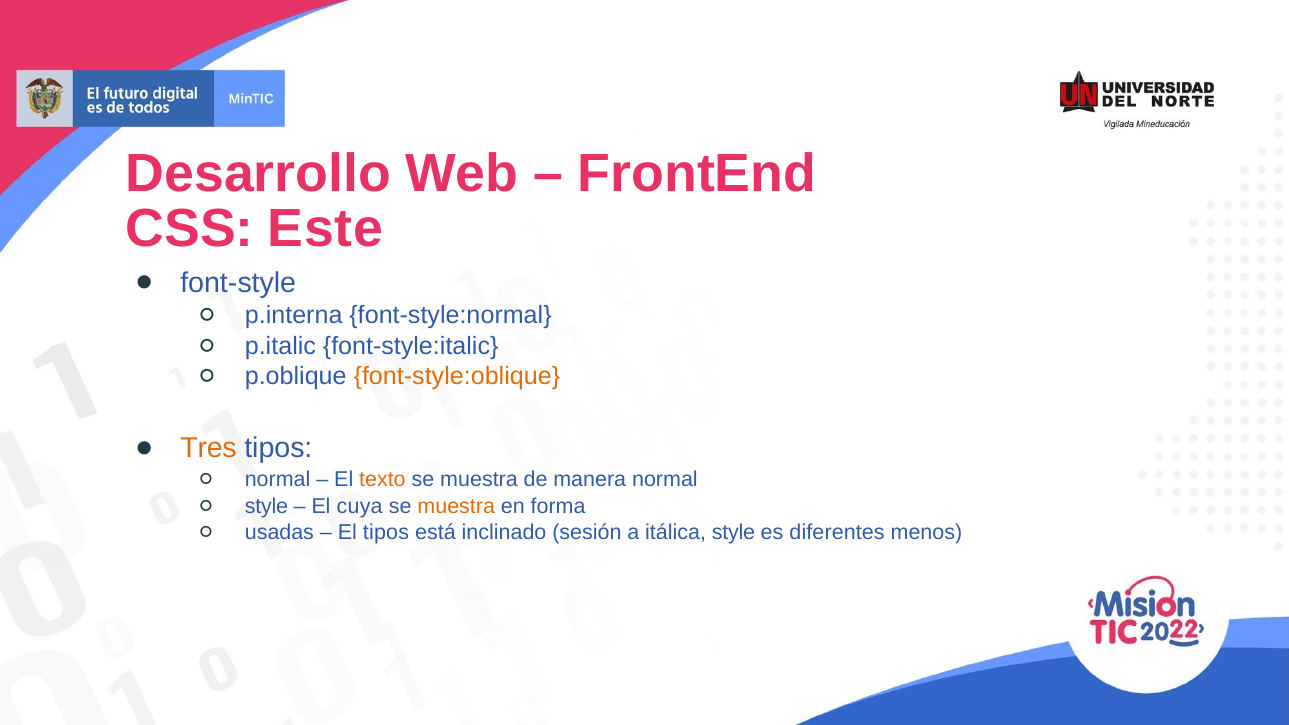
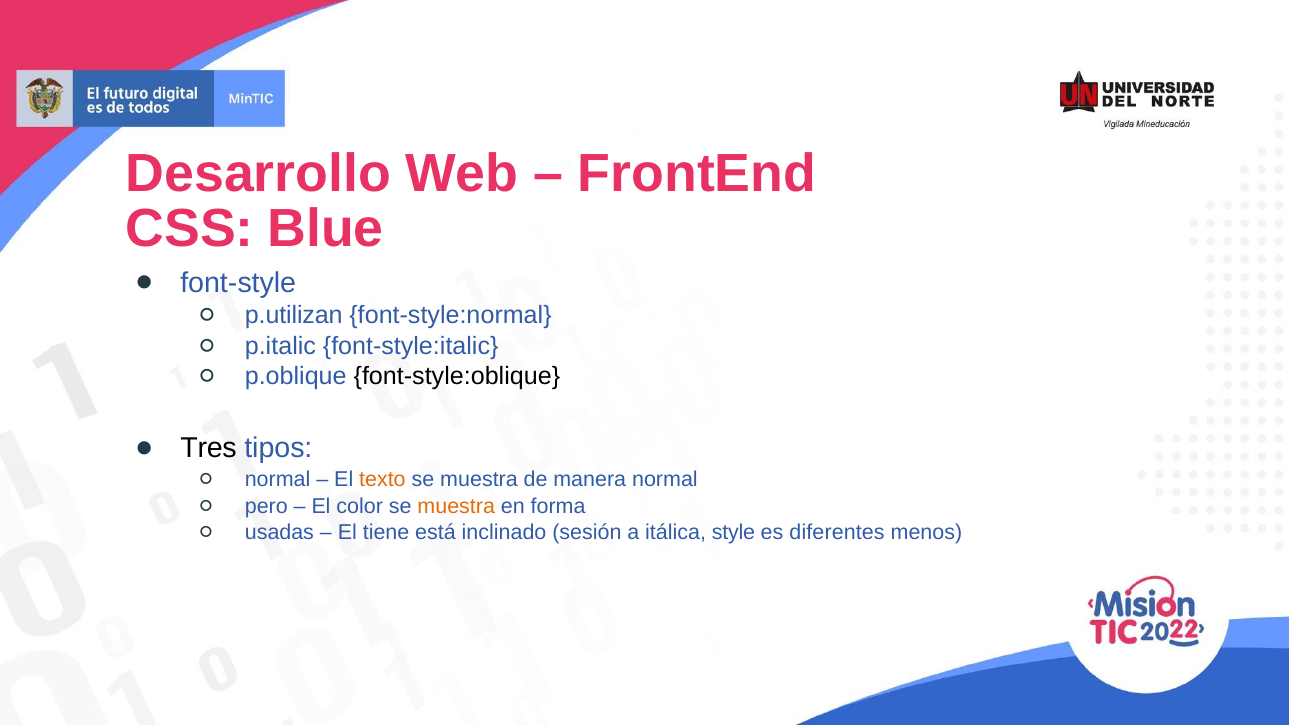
Este: Este -> Blue (326, 229)
p.interna: p.interna -> p.utilizan (294, 315)
font-style:oblique colour: orange -> black (457, 377)
Tres colour: orange -> black (209, 449)
style: style -> pero (266, 506)
cuya: cuya -> color (360, 506)
El tipos: tipos -> tiene (386, 533)
